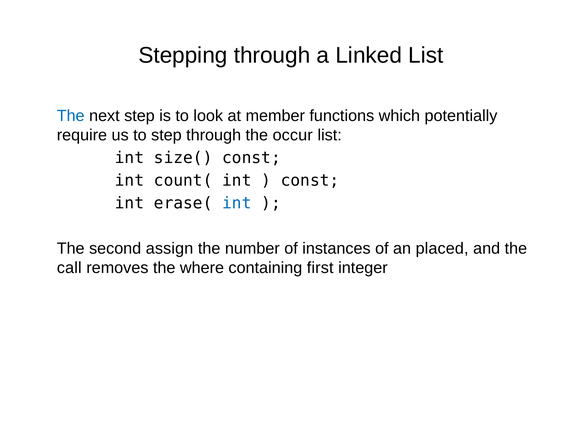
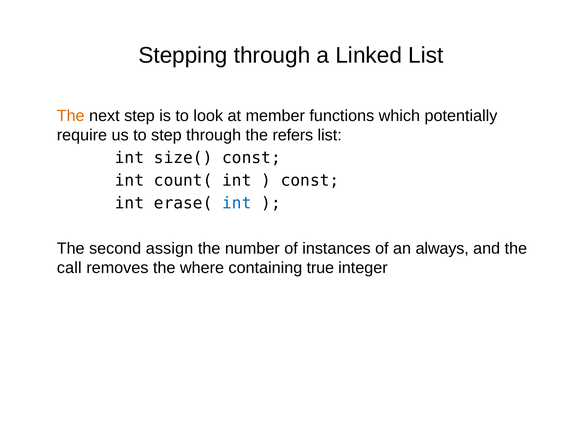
The colour: blue -> orange (71, 116)
occur: occur -> refers (293, 135)
placed: placed -> always (442, 248)
first: first -> true (320, 268)
